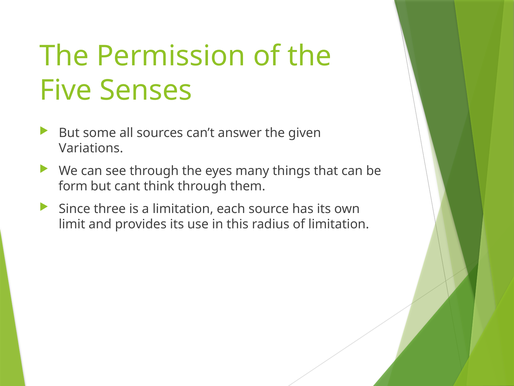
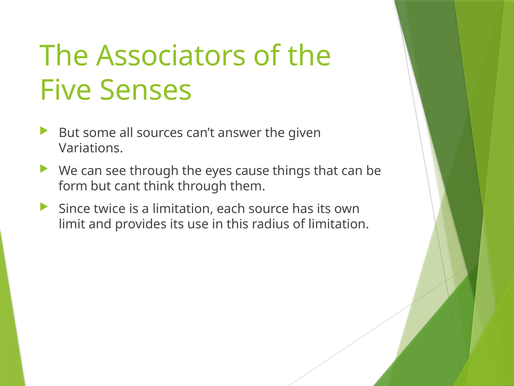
Permission: Permission -> Associators (171, 56)
many: many -> cause (252, 171)
three: three -> twice (110, 209)
